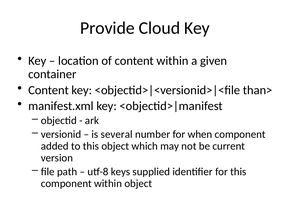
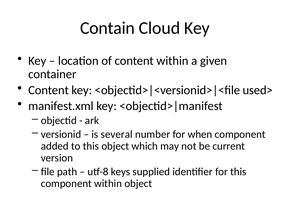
Provide: Provide -> Contain (107, 28)
than>: than> -> used> (258, 90)
